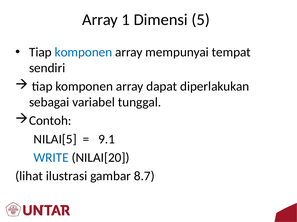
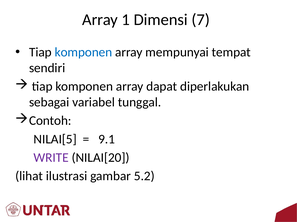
5: 5 -> 7 (201, 20)
WRITE colour: blue -> purple (51, 158)
8.7: 8.7 -> 5.2 (144, 177)
